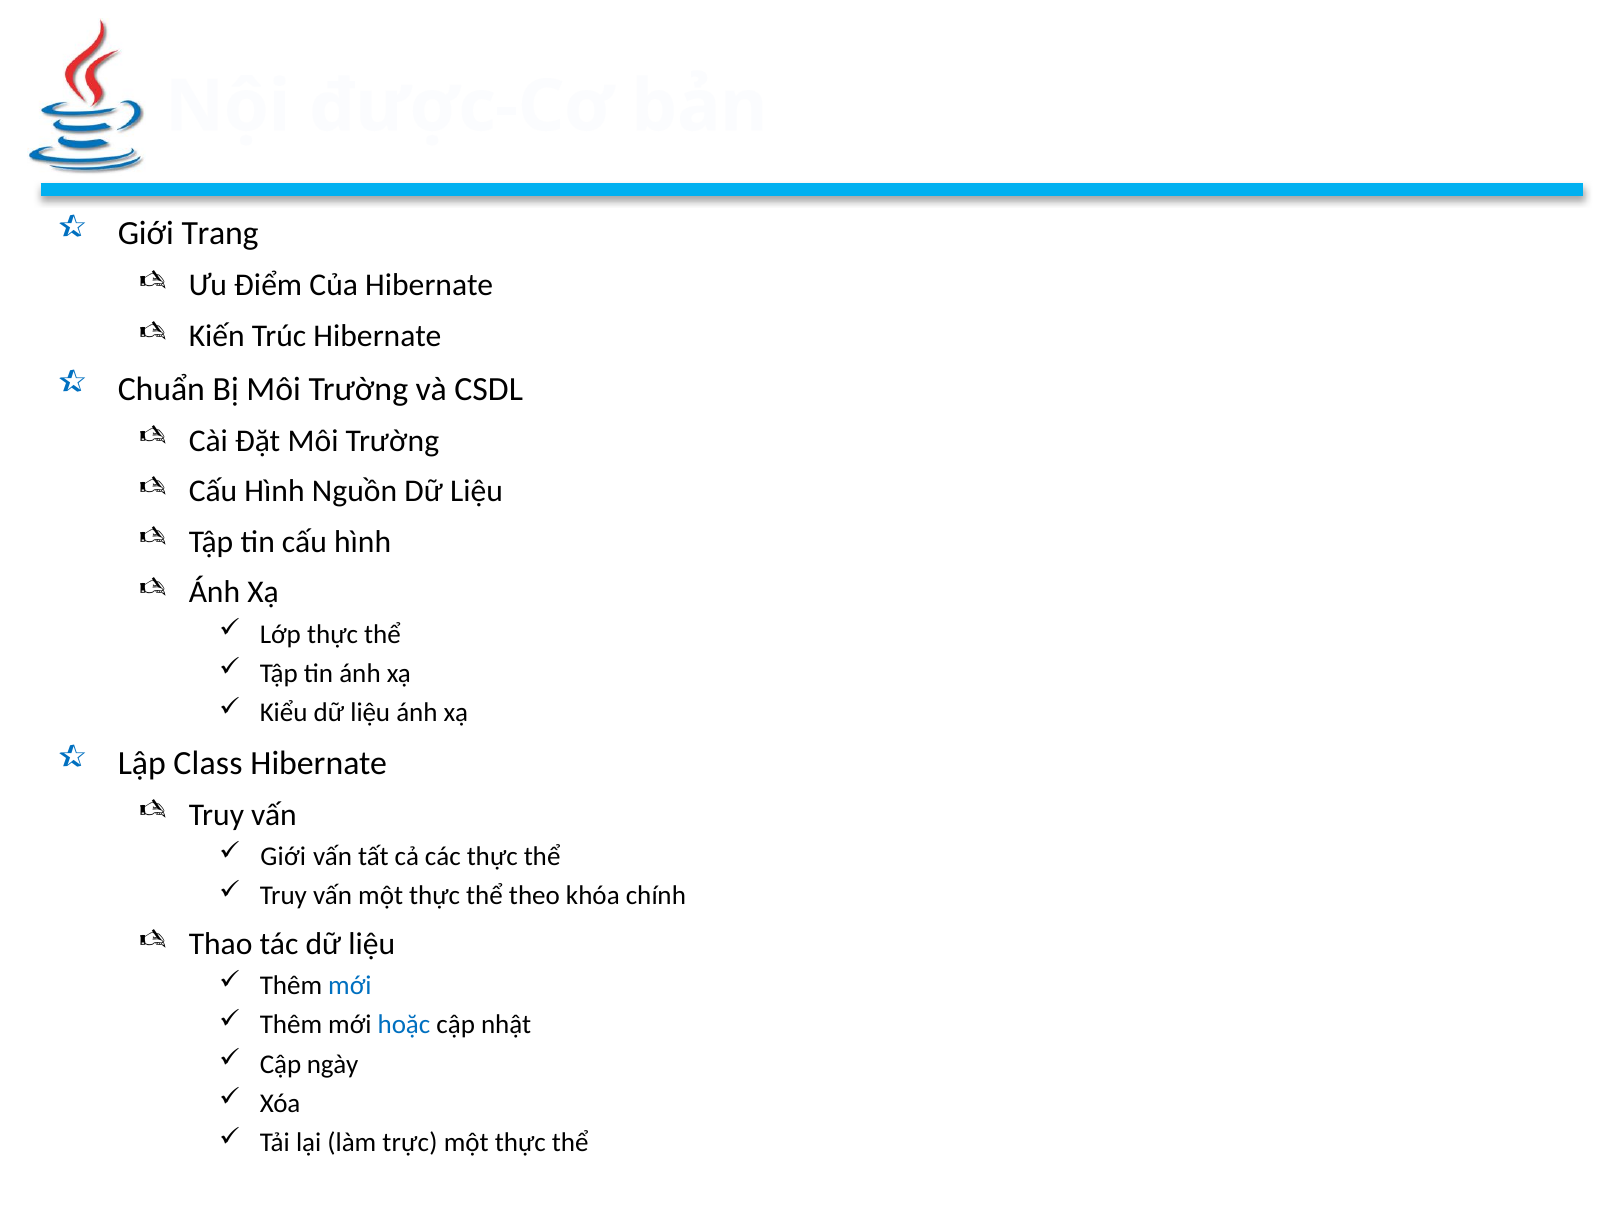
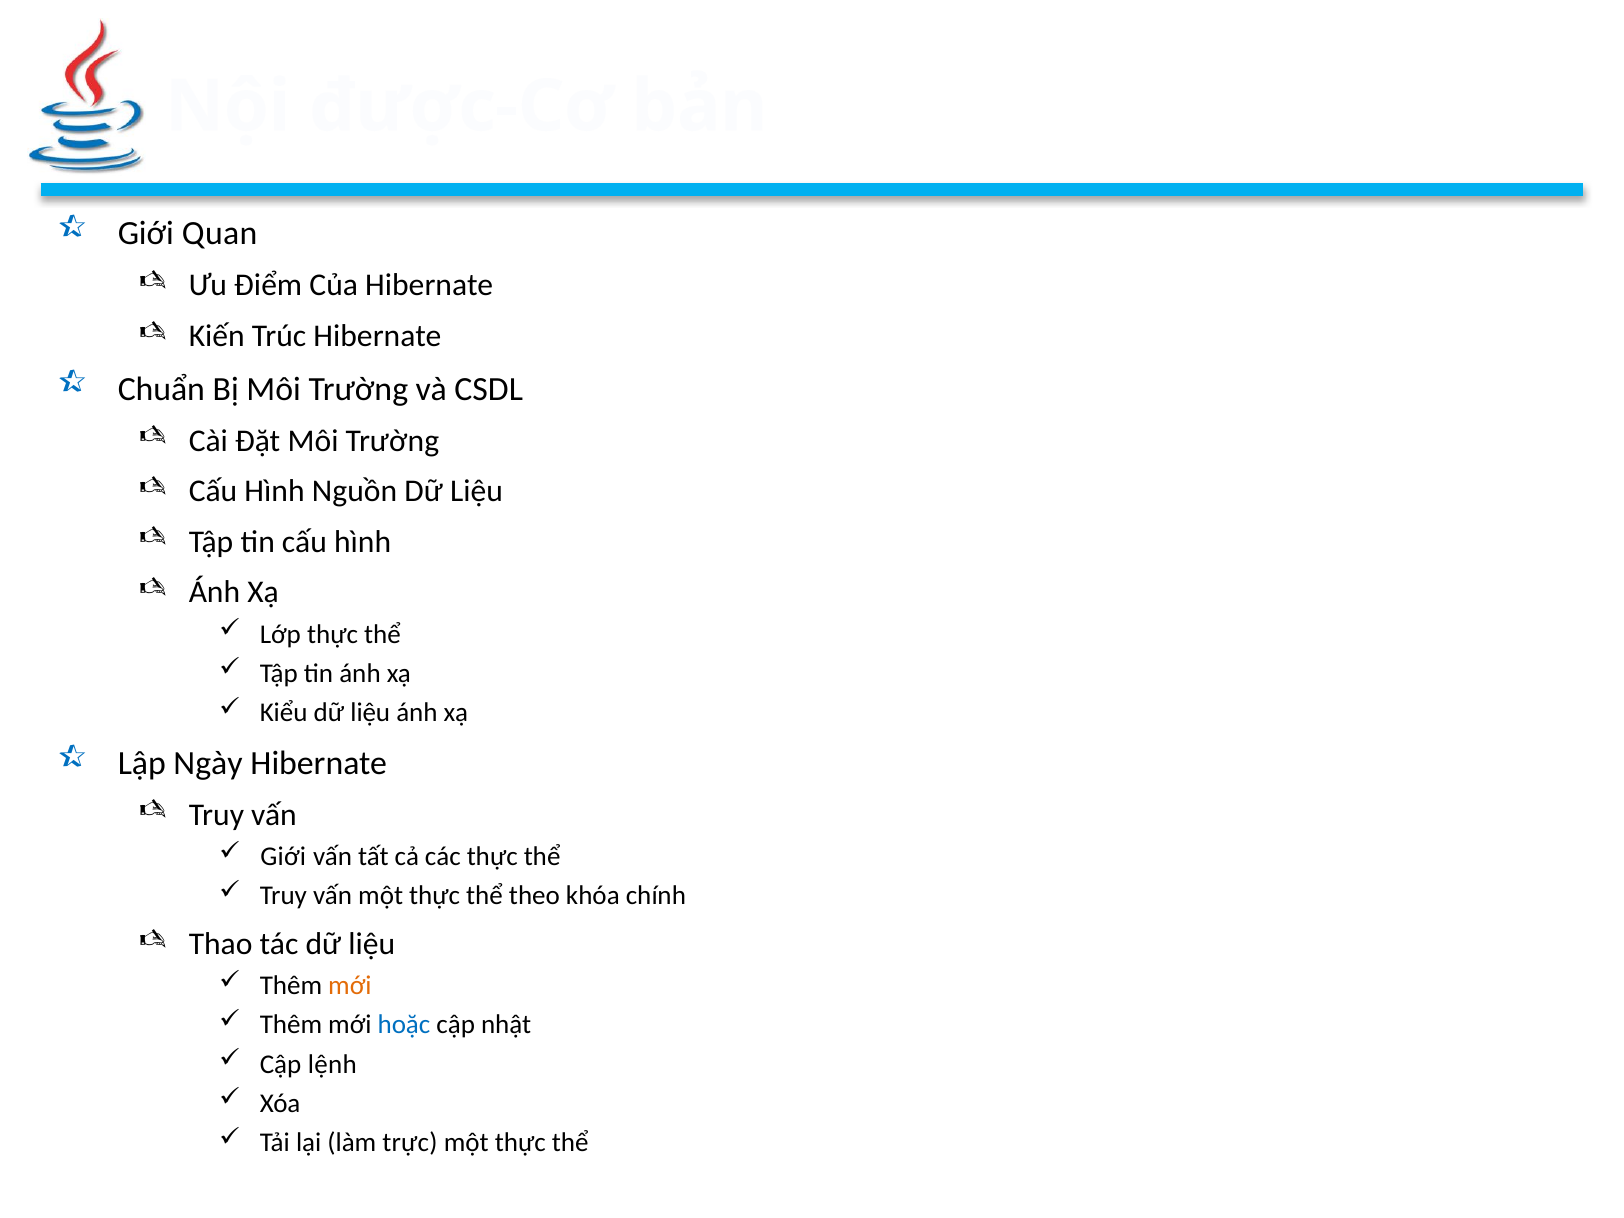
Trang: Trang -> Quan (220, 234)
Class: Class -> Ngày (208, 763)
mới colour: blue -> orange (350, 986)
ngày: ngày -> lệnh (332, 1064)
